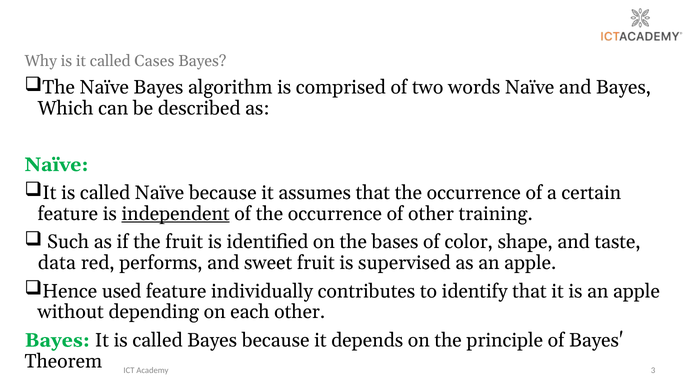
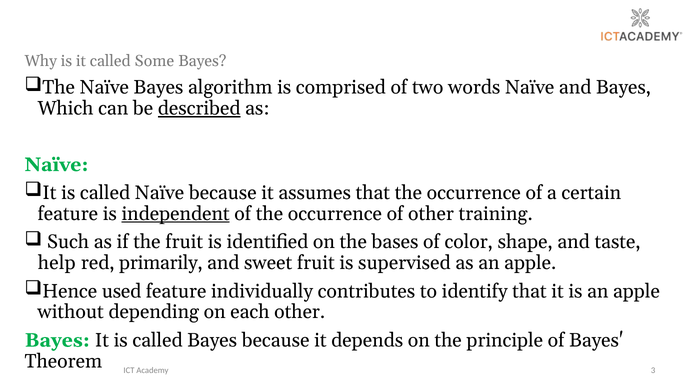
Cases: Cases -> Some (154, 61)
described underline: none -> present (199, 108)
data: data -> help (57, 263)
performs: performs -> primarily (161, 263)
